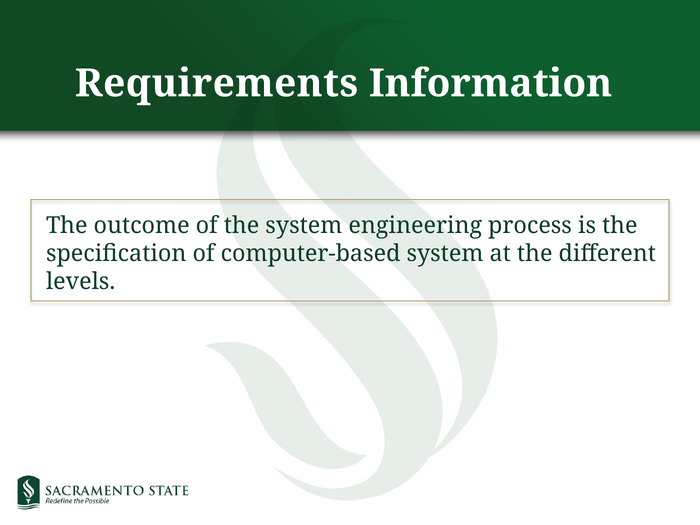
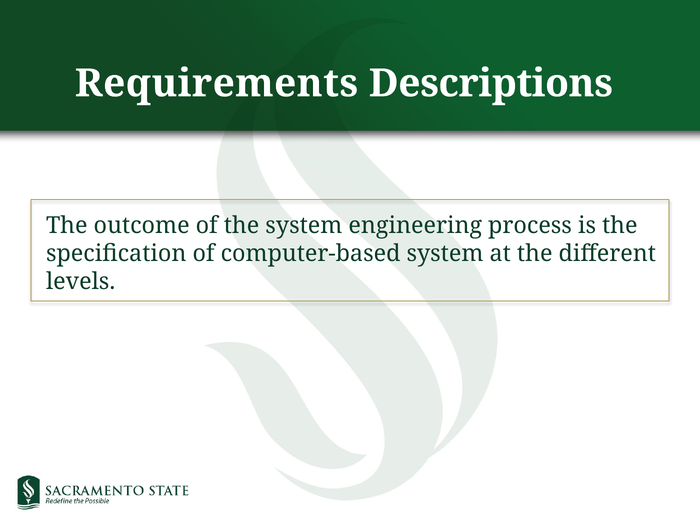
Information: Information -> Descriptions (491, 83)
